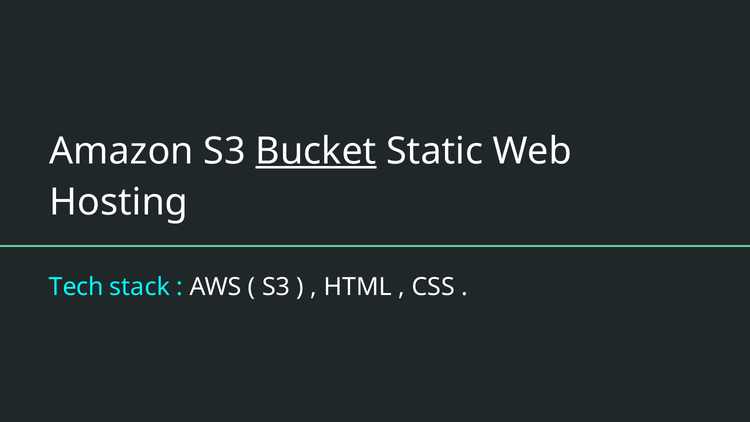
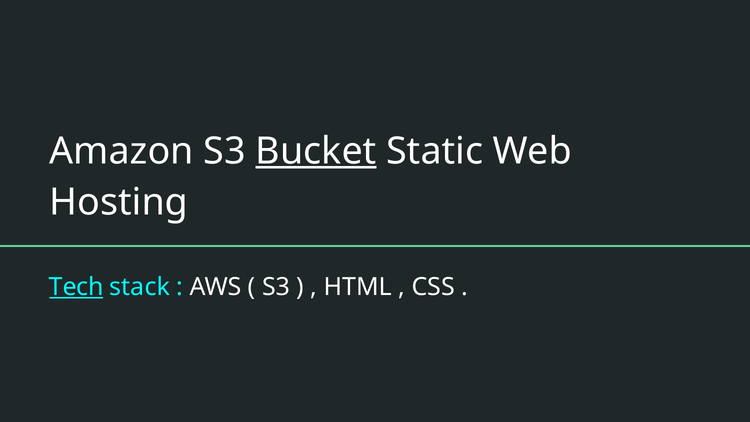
Tech underline: none -> present (76, 287)
